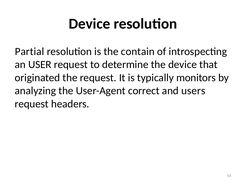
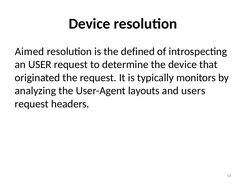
Partial: Partial -> Aimed (30, 52)
contain: contain -> defined (138, 52)
correct: correct -> layouts (144, 91)
